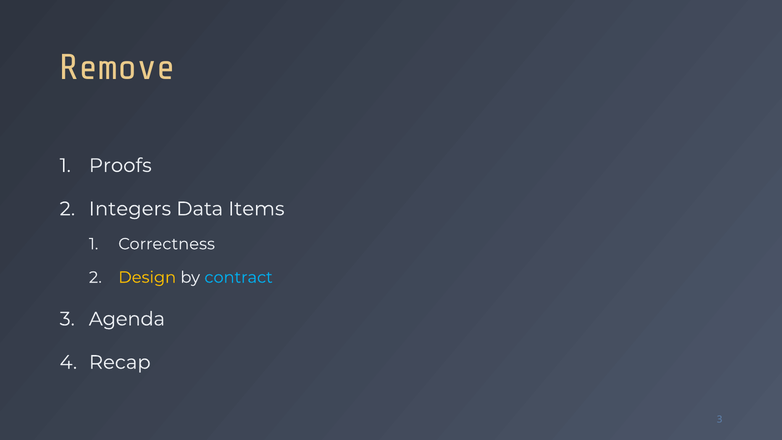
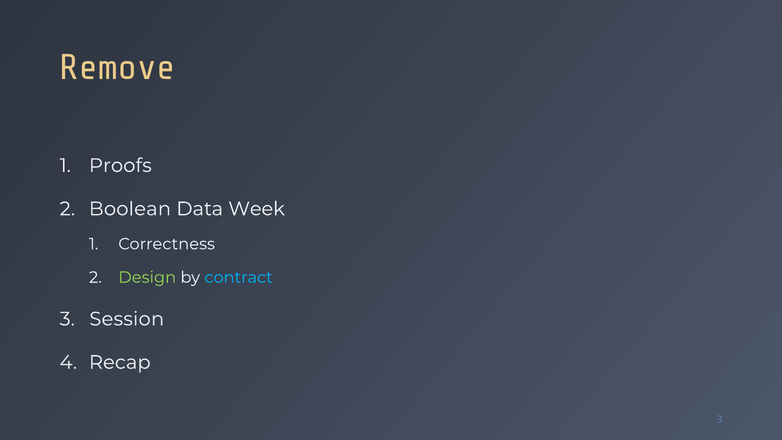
Integers: Integers -> Boolean (130, 209)
Items: Items -> Week (257, 209)
Design colour: yellow -> light green (147, 277)
Agenda: Agenda -> Session (127, 319)
